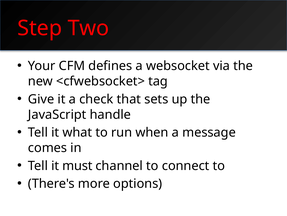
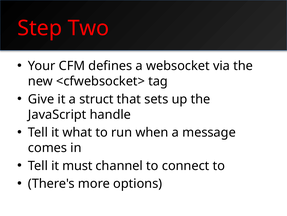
check: check -> struct (96, 99)
